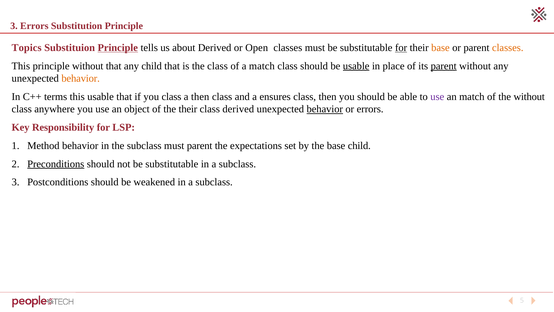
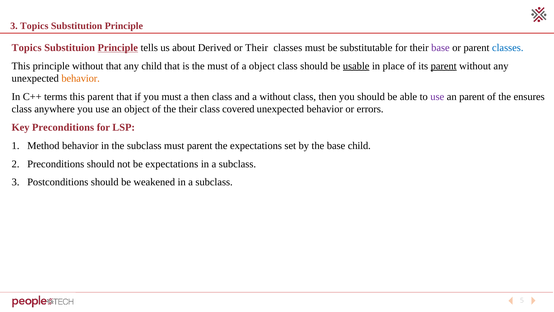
3 Errors: Errors -> Topics (34, 26)
or Open: Open -> Their (257, 48)
for underline: present -> none (401, 48)
base colour: orange -> purple (440, 48)
classes colour: orange -> blue (508, 48)
the class: class -> must (218, 66)
a match: match -> object (262, 66)
this usable: usable -> parent (101, 97)
you class: class -> must (171, 97)
a ensures: ensures -> without (275, 97)
an match: match -> parent (472, 97)
the without: without -> ensures (529, 97)
class derived: derived -> covered (238, 109)
behavior underline: present -> none (325, 109)
Key Responsibility: Responsibility -> Preconditions (63, 127)
Preconditions underline: present -> none (56, 164)
not be substitutable: substitutable -> expectations (172, 164)
